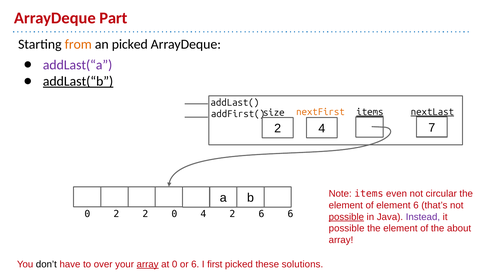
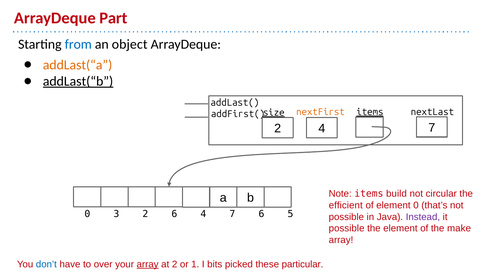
from colour: orange -> blue (78, 44)
an picked: picked -> object (130, 44)
addLast(“a colour: purple -> orange (78, 65)
nextLast underline: present -> none (432, 112)
size underline: none -> present (274, 113)
even: even -> build (396, 194)
element: element -> efficient (346, 206)
element 6: 6 -> 0 (416, 206)
0 2: 2 -> 3 (116, 214)
2 0: 0 -> 6 (174, 214)
4 2: 2 -> 7 (232, 214)
6 6: 6 -> 5 (290, 214)
possible underline: present -> none (346, 217)
about: about -> make (459, 229)
don’t colour: black -> blue (46, 265)
at 0: 0 -> 2 (175, 265)
or 6: 6 -> 1 (195, 265)
first: first -> bits (215, 265)
solutions: solutions -> particular (303, 265)
